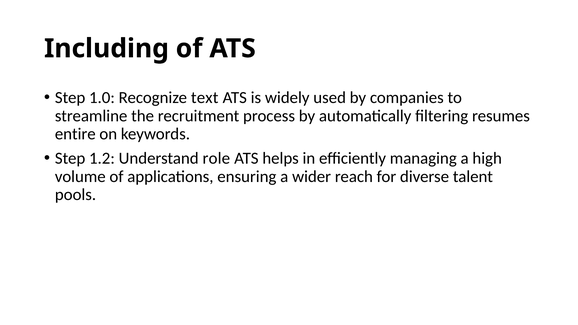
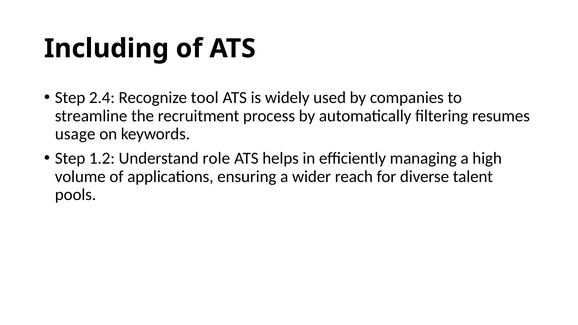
1.0: 1.0 -> 2.4 (102, 98)
text: text -> tool (205, 98)
entire: entire -> usage (75, 134)
